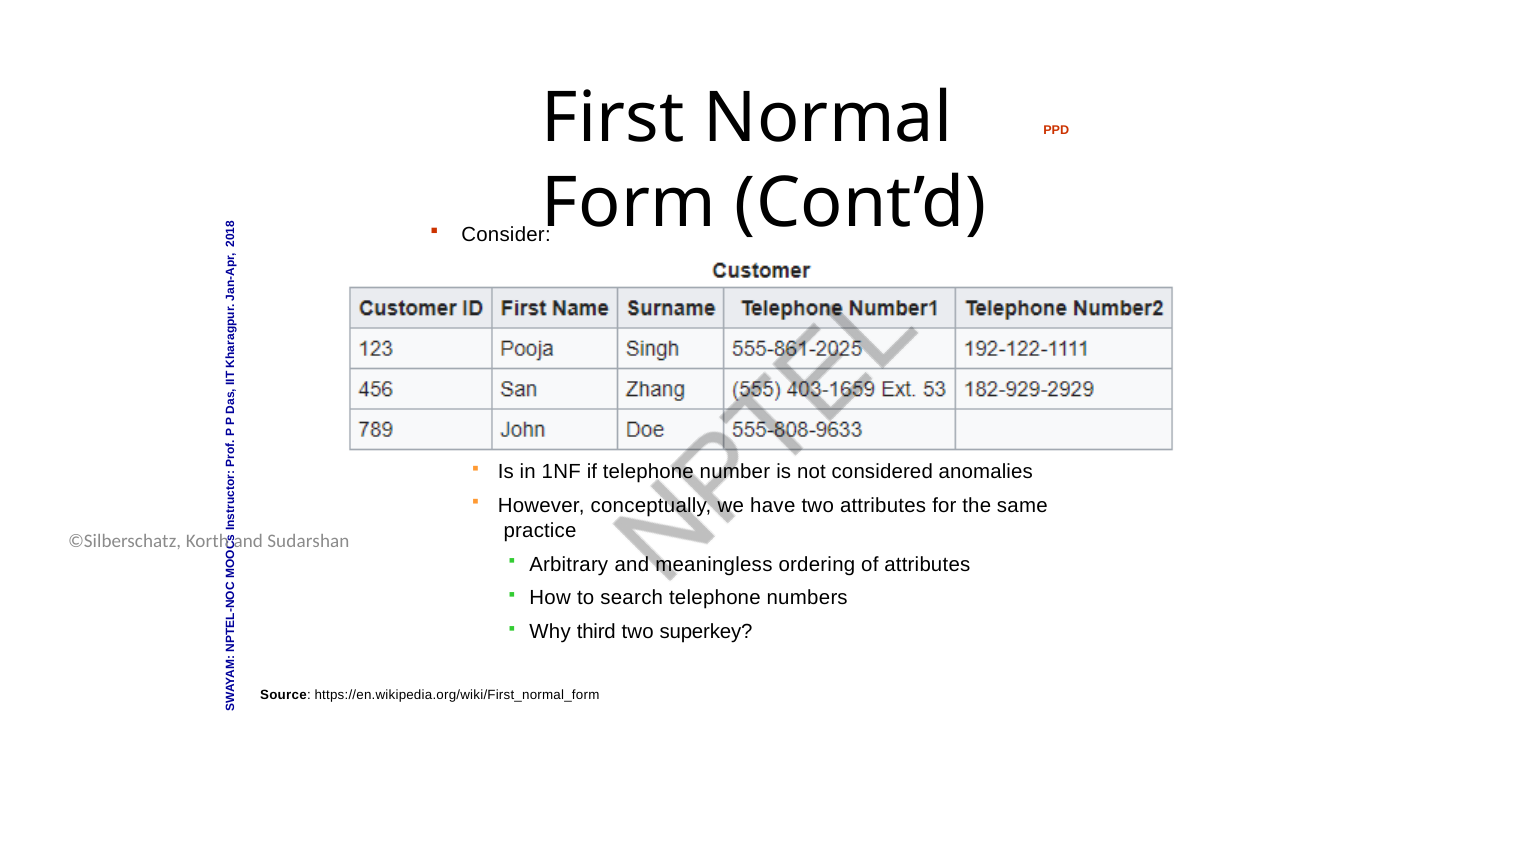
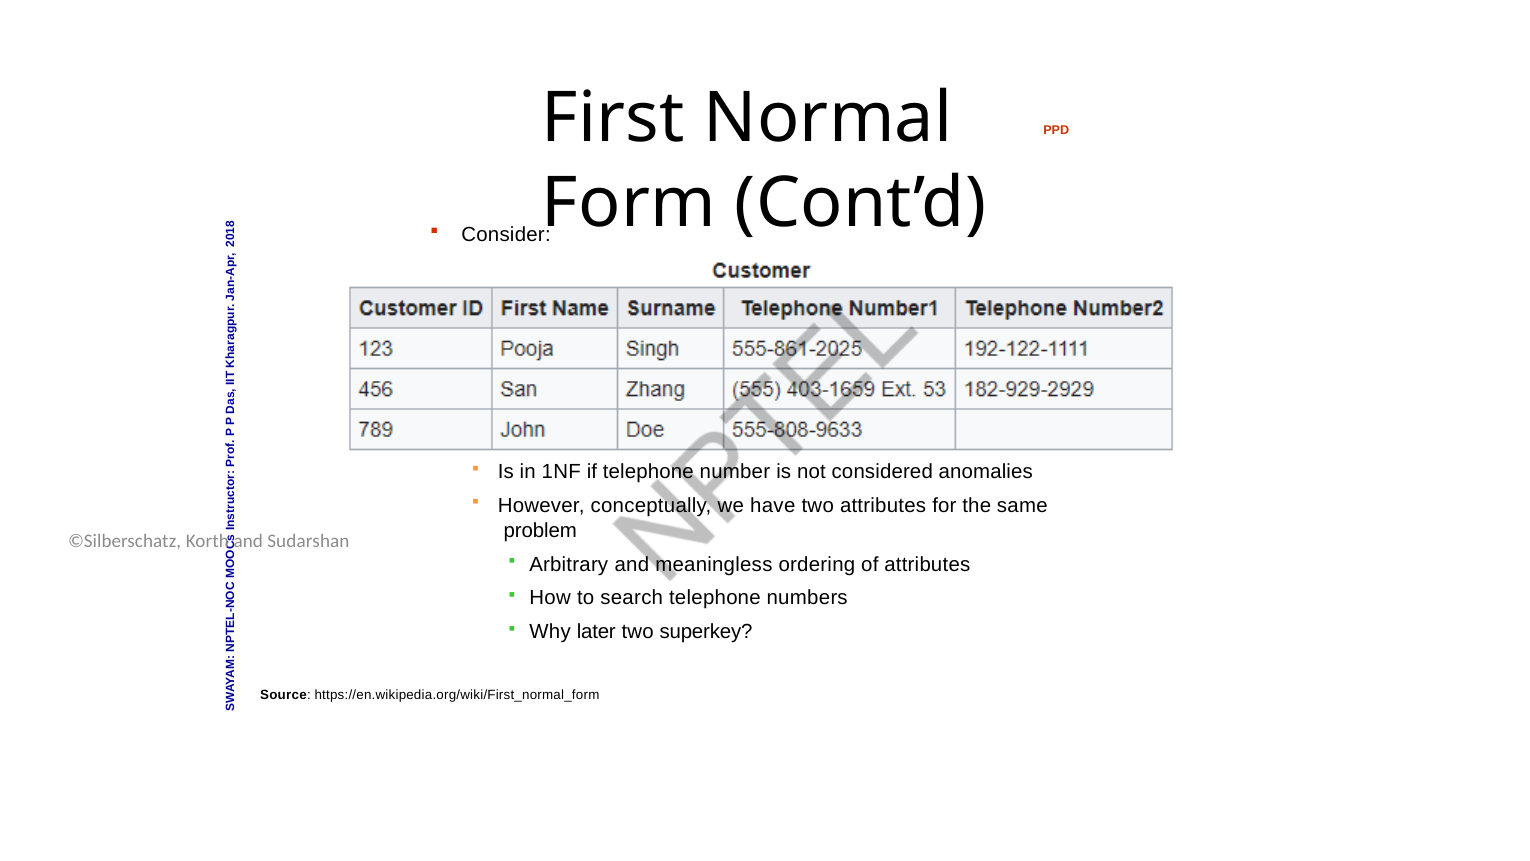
practice: practice -> problem (540, 530)
third: third -> later (596, 632)
